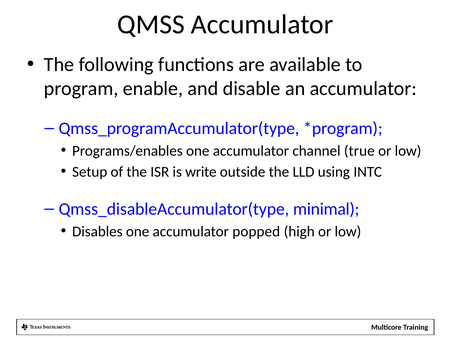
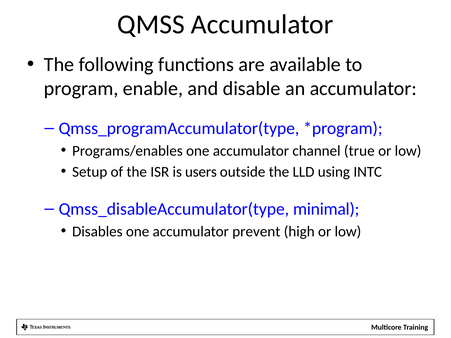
write: write -> users (201, 172)
popped: popped -> prevent (256, 232)
